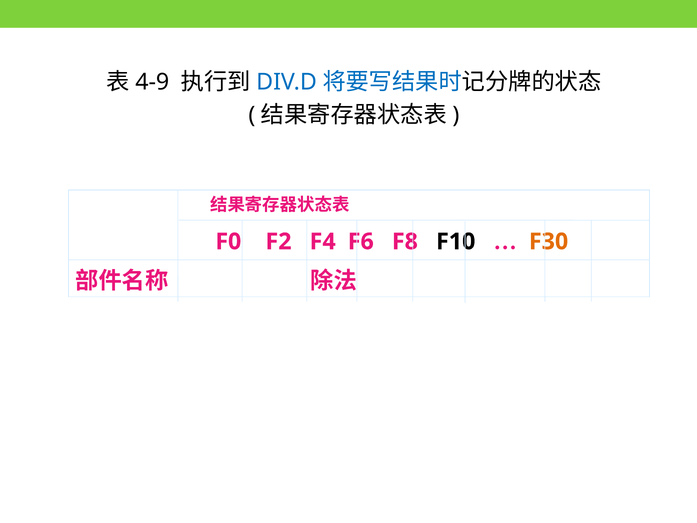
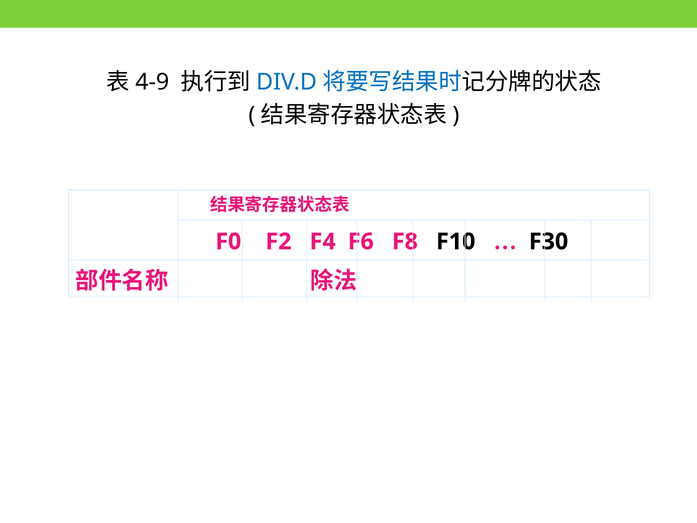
F30 colour: orange -> black (549, 241)
